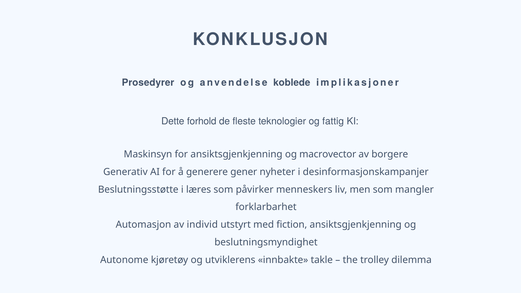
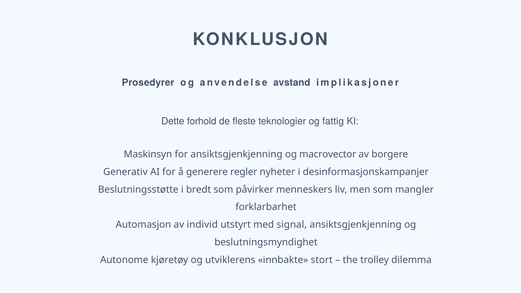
koblede: koblede -> avstand (292, 83)
gener: gener -> regler (244, 172)
læres: læres -> bredt (199, 190)
fiction: fiction -> signal (292, 225)
takle: takle -> stort (322, 260)
